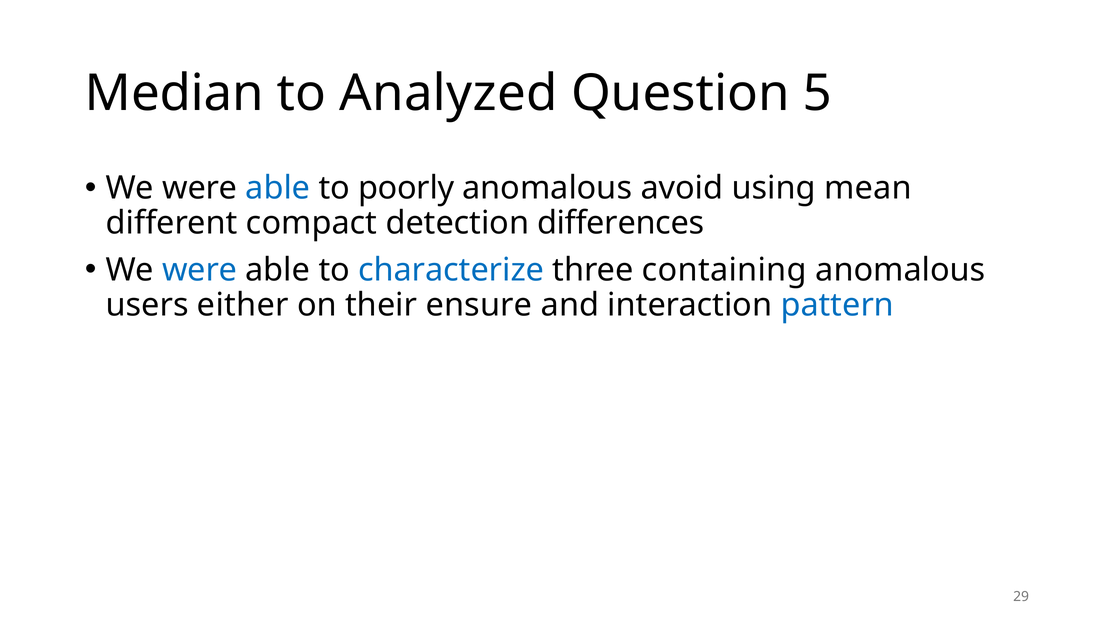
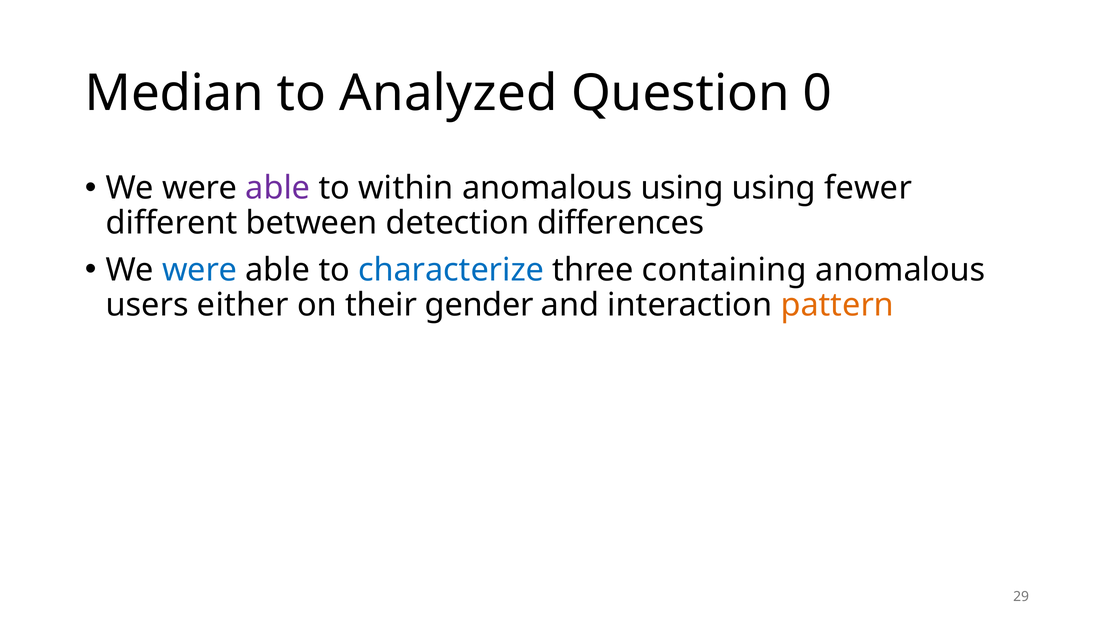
5: 5 -> 0 (818, 94)
able colour: blue -> purple (278, 188)
poorly: poorly -> within (406, 188)
anomalous avoid: avoid -> using (682, 188)
mean: mean -> fewer (868, 188)
compact: compact -> between (312, 223)
ensure: ensure -> gender (479, 305)
pattern colour: blue -> orange (837, 305)
